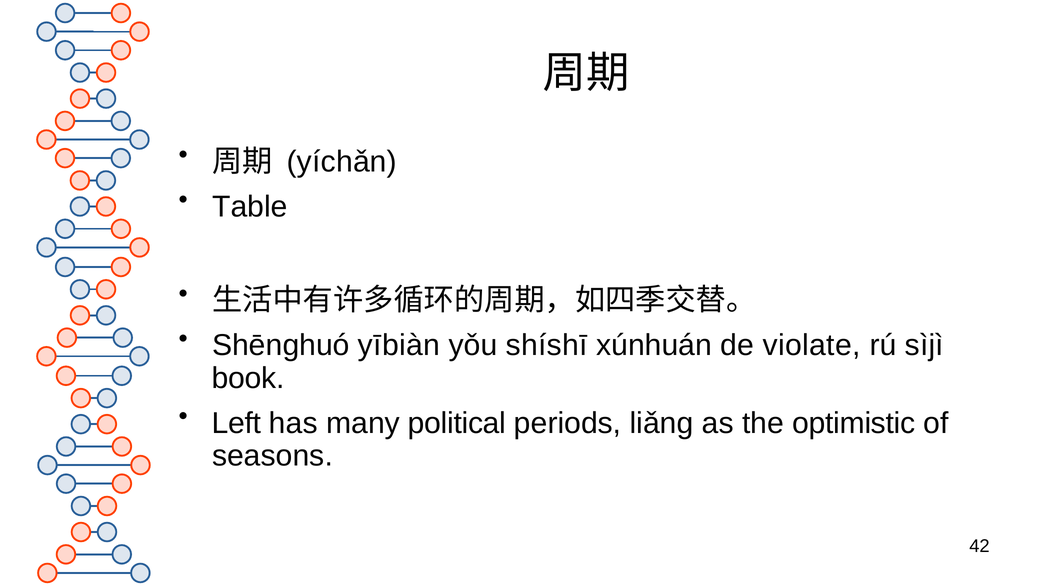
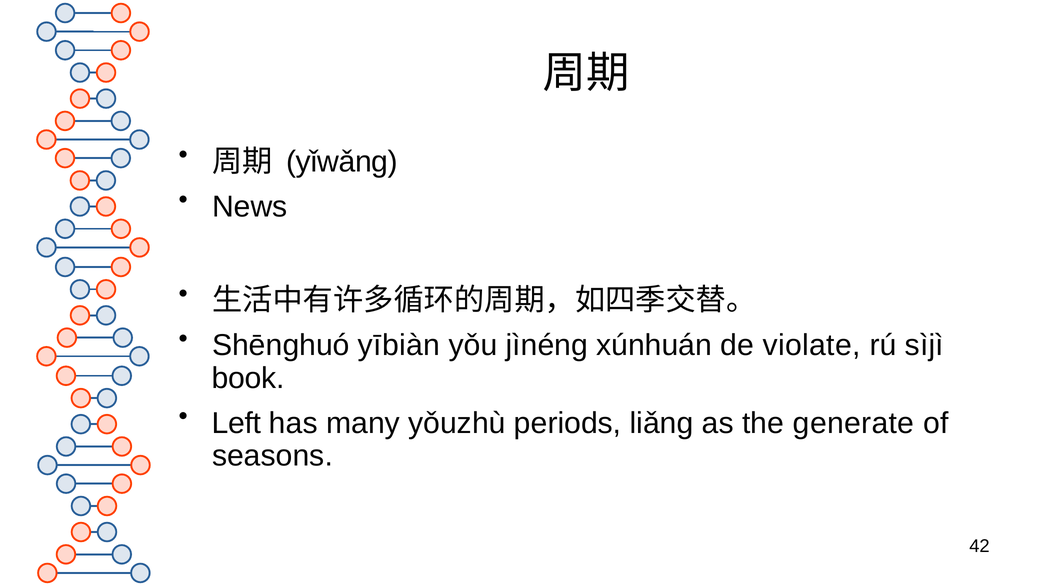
yíchǎn: yíchǎn -> yǐwǎng (342, 162)
Table: Table -> News (250, 207)
shíshī: shíshī -> jìnéng (547, 346)
political: political -> yǒuzhù (457, 423)
optimistic: optimistic -> generate (854, 423)
